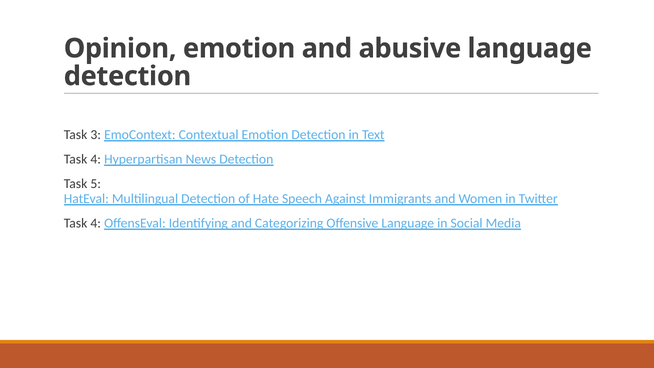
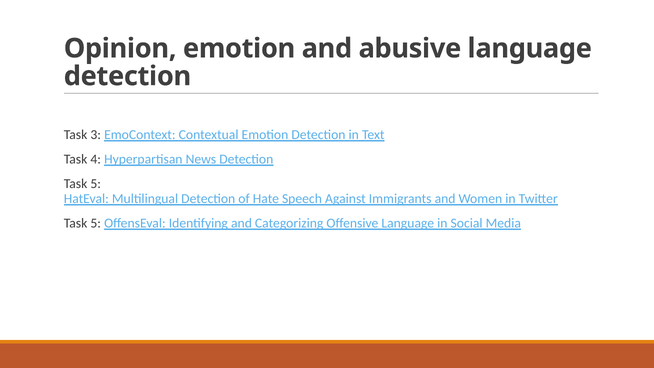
4: 4 -> 5 (96, 223)
